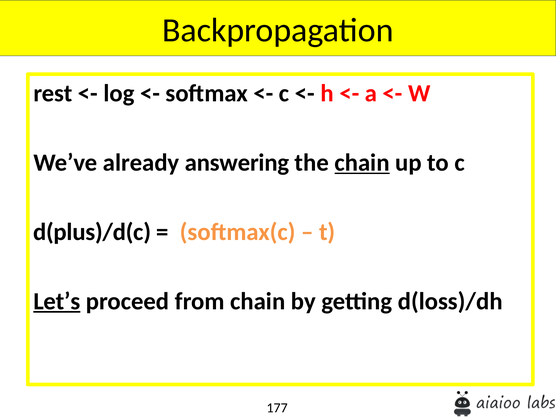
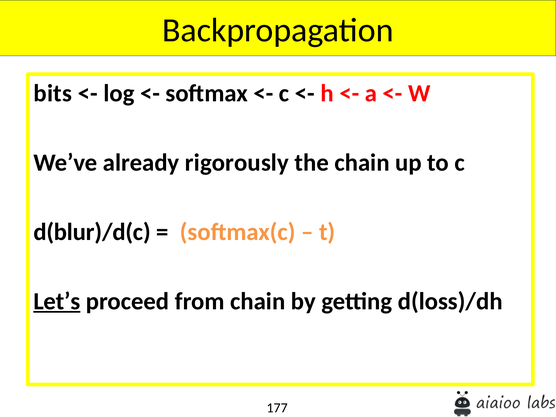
rest: rest -> bits (53, 94)
answering: answering -> rigorously (237, 163)
chain underline: present -> none (362, 163)
d(plus)/d(c: d(plus)/d(c -> d(blur)/d(c (92, 232)
